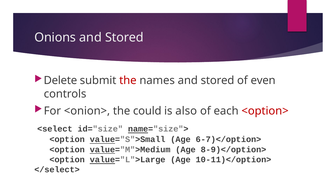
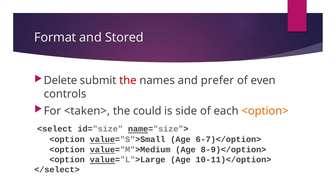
Onions: Onions -> Format (55, 37)
names and stored: stored -> prefer (217, 81)
<onion>: <onion> -> <taken> (87, 111)
also: also -> side (186, 111)
<option> colour: red -> orange (265, 111)
